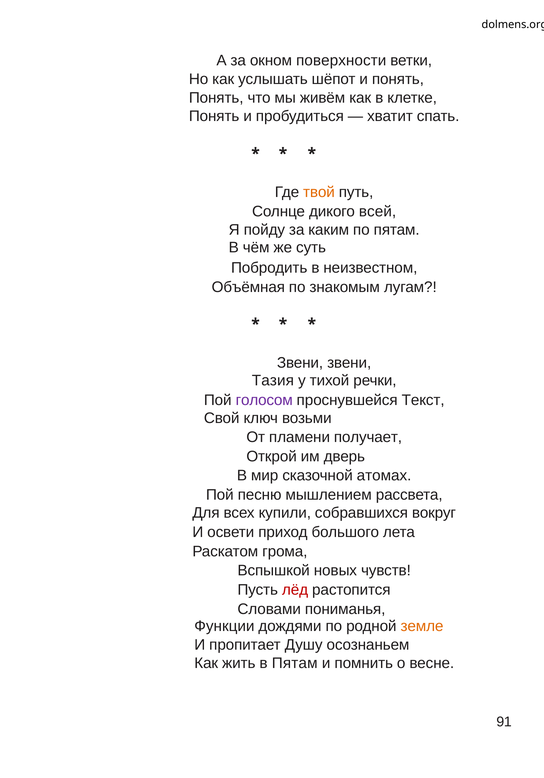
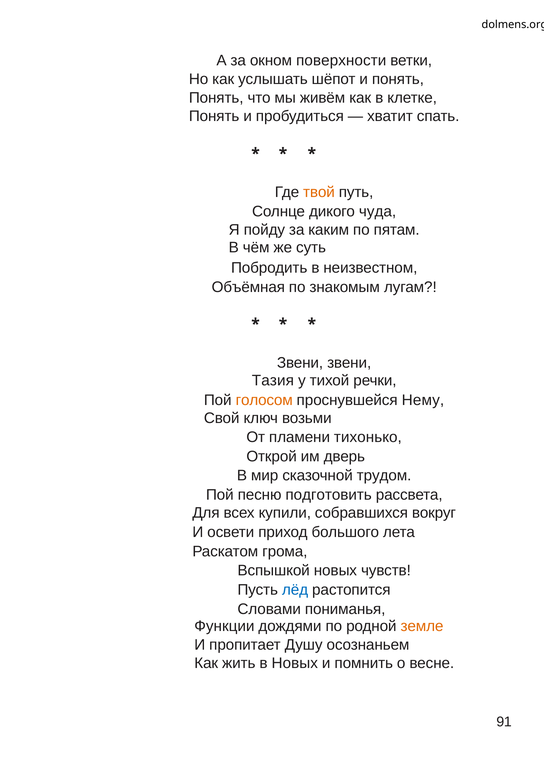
всей: всей -> чуда (378, 211)
голосом colour: purple -> orange (264, 400)
Текст: Текст -> Нему (423, 400)
получает: получает -> тихонько (368, 437)
атомах: атомах -> трудом (384, 475)
мышлением: мышлением -> подготовить (329, 494)
лёд colour: red -> blue (295, 589)
в Пятам: Пятам -> Новых (295, 663)
